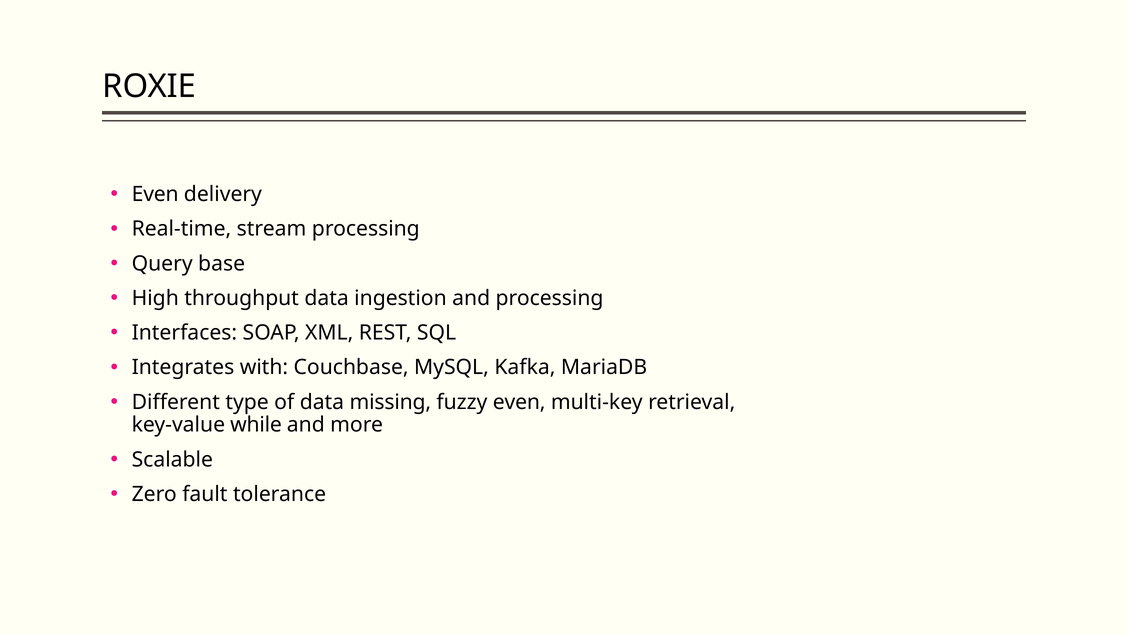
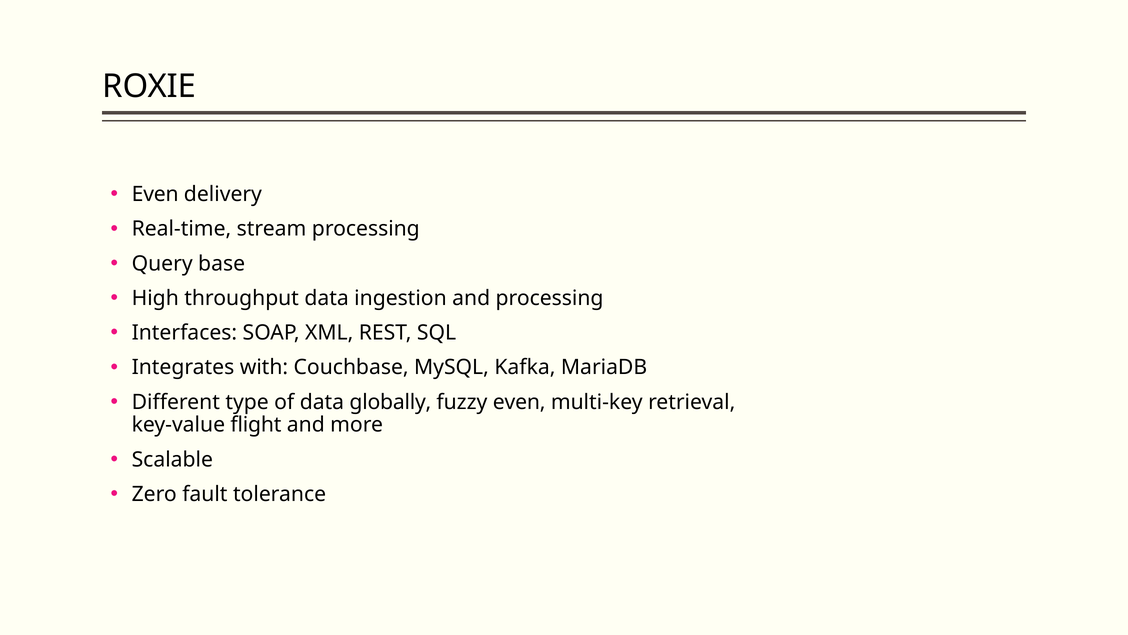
missing: missing -> globally (390, 402)
while: while -> flight (256, 425)
